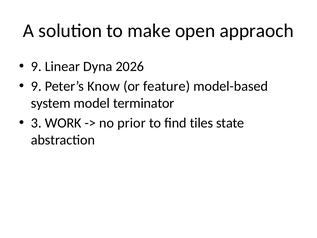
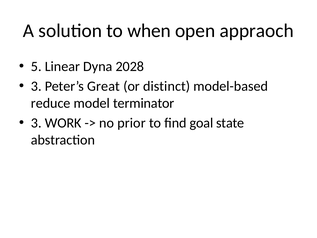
make: make -> when (149, 31)
9: 9 -> 5 (36, 67)
2026: 2026 -> 2028 (130, 67)
9: 9 -> 3 (36, 86)
Know: Know -> Great (104, 86)
feature: feature -> distinct (167, 86)
system: system -> reduce (51, 103)
tiles: tiles -> goal (201, 123)
